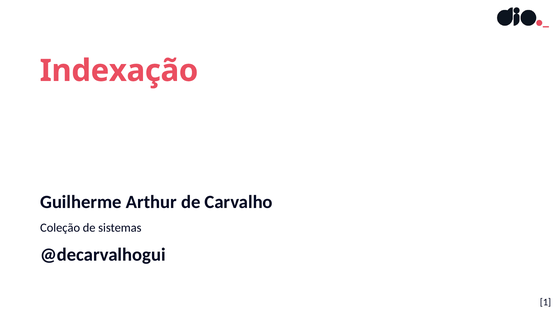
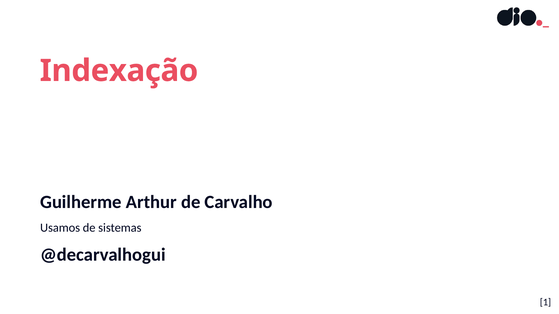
Coleção: Coleção -> Usamos (60, 228)
